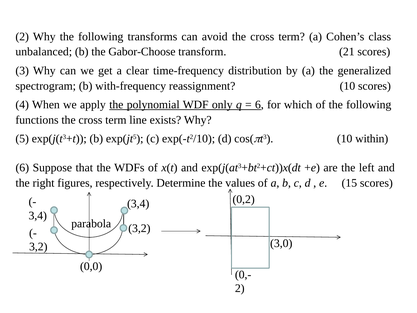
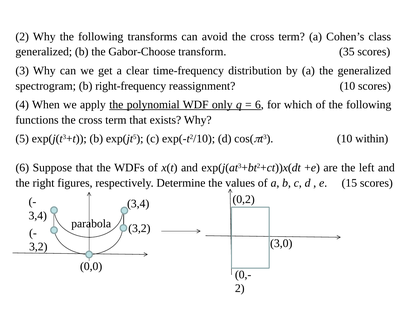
unbalanced: unbalanced -> generalized (44, 52)
21: 21 -> 35 (347, 52)
with-frequency: with-frequency -> right-frequency (131, 86)
term line: line -> that (138, 120)
